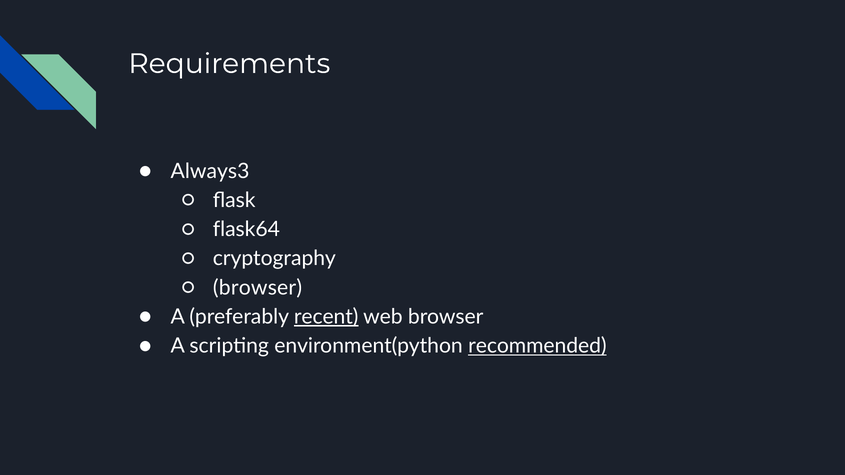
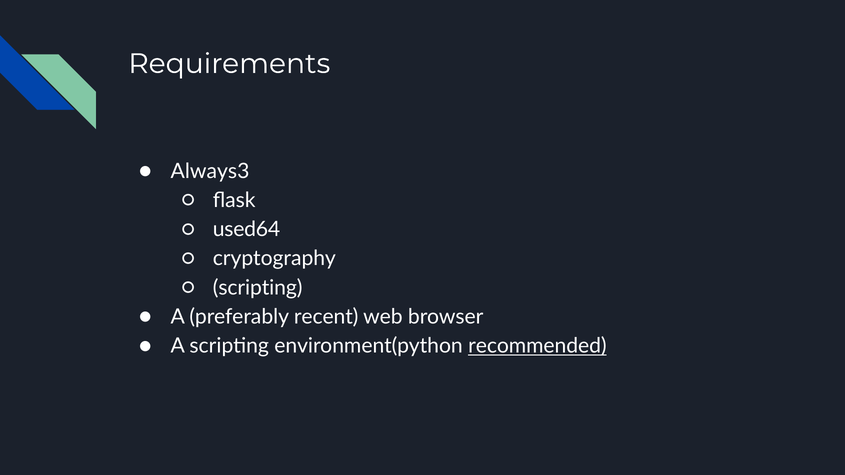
flask64: flask64 -> used64 (246, 230)
browser: browser -> scripting (258, 288)
recent underline: present -> none (326, 317)
